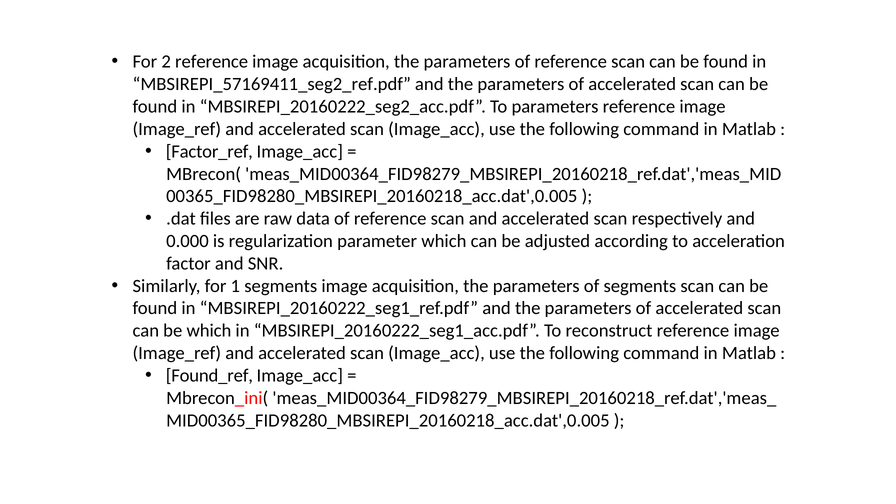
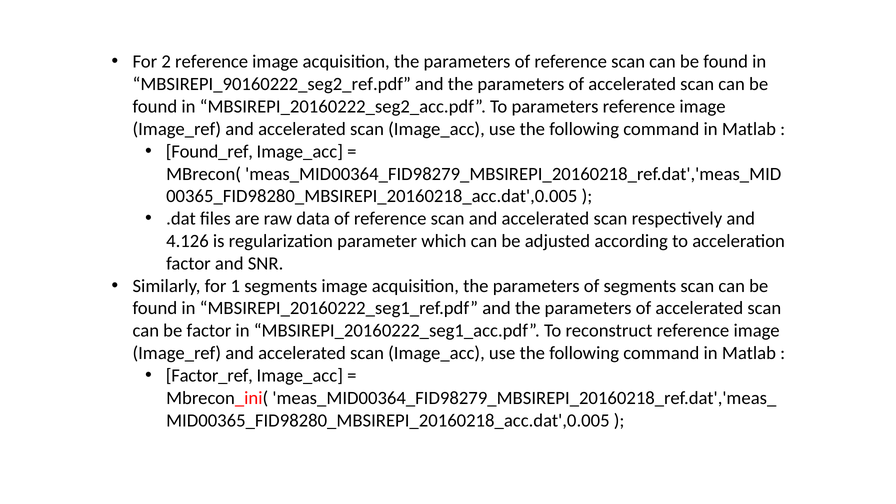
MBSIREPI_57169411_seg2_ref.pdf: MBSIREPI_57169411_seg2_ref.pdf -> MBSIREPI_90160222_seg2_ref.pdf (272, 84)
Factor_ref: Factor_ref -> Found_ref (209, 151)
0.000: 0.000 -> 4.126 (187, 241)
be which: which -> factor (209, 331)
Found_ref: Found_ref -> Factor_ref (209, 376)
